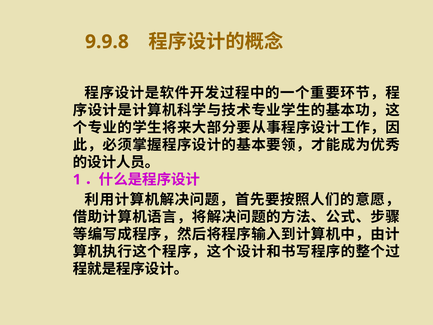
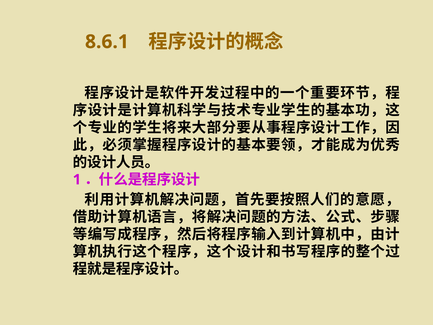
9.9.8: 9.9.8 -> 8.6.1 (107, 42)
